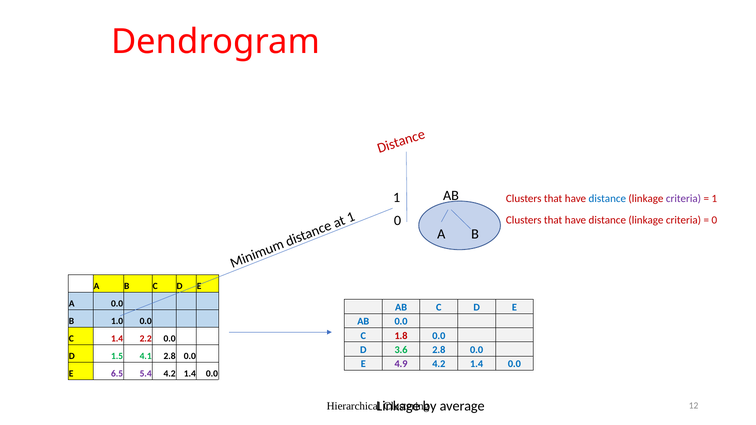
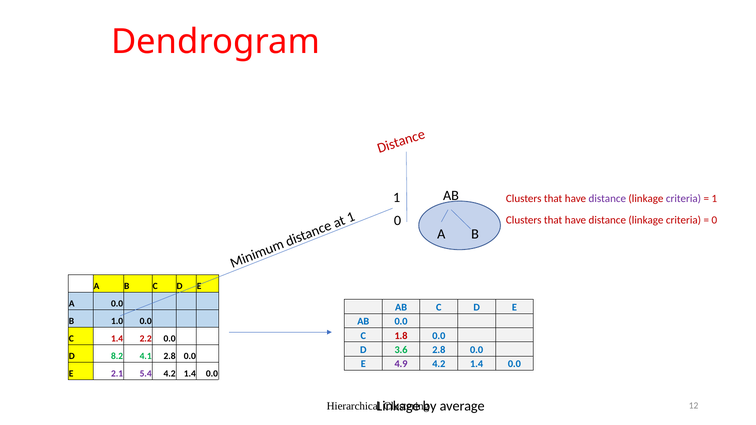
distance colour: blue -> purple (607, 198)
1.5: 1.5 -> 8.2 (117, 357)
6.5: 6.5 -> 2.1 (117, 374)
